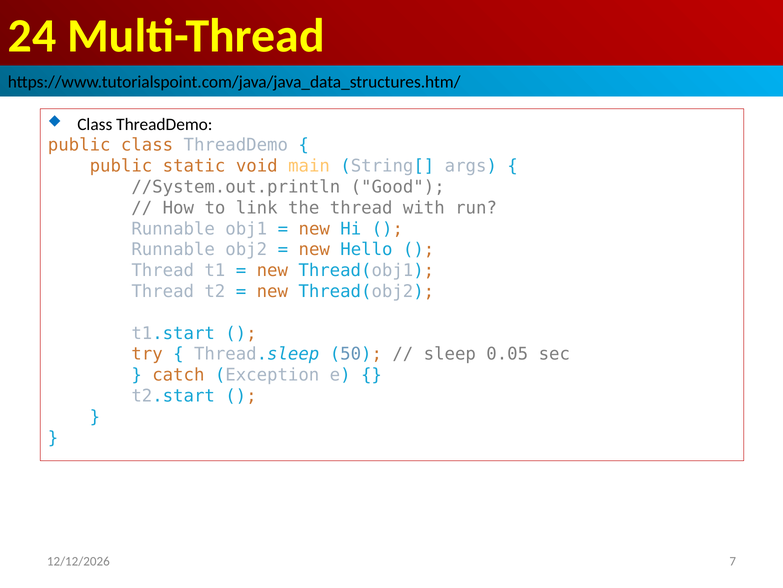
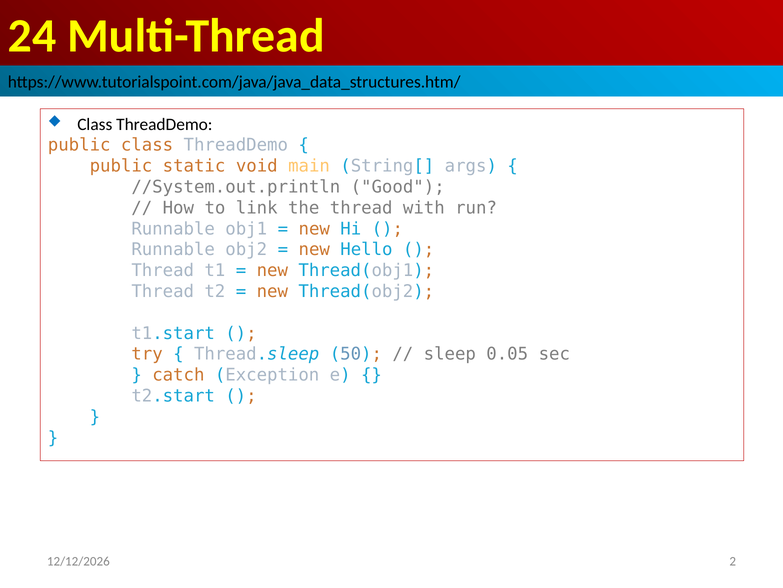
7: 7 -> 2 (733, 561)
